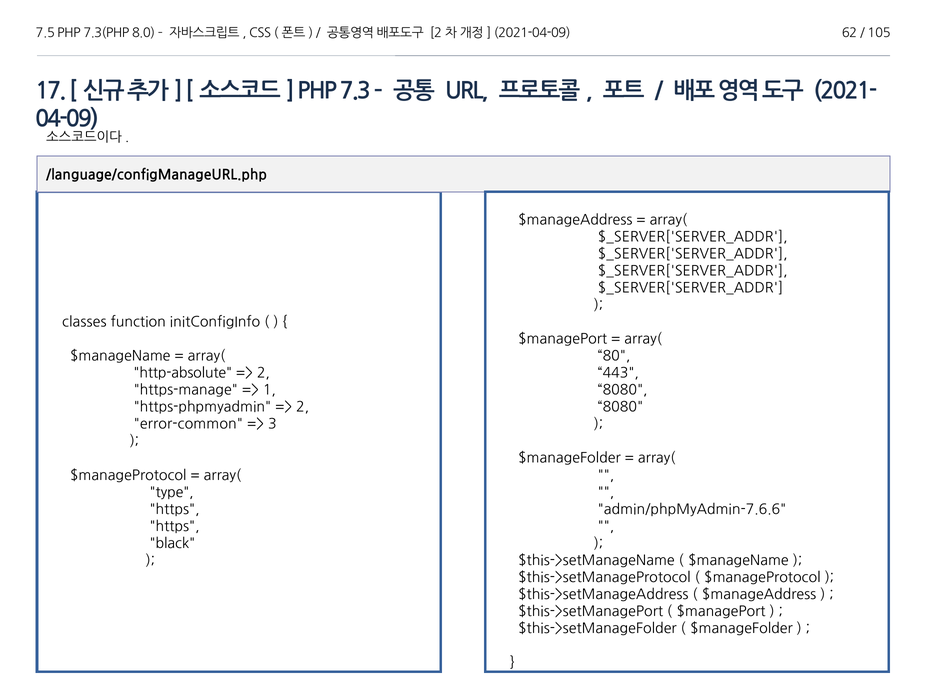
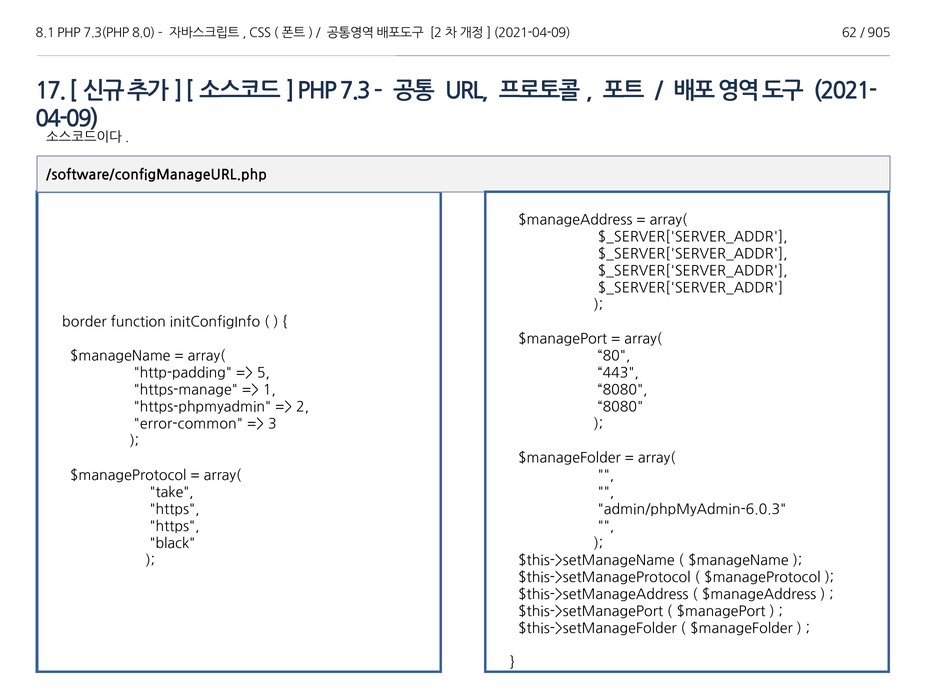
7.5: 7.5 -> 8.1 (45, 33)
105: 105 -> 905 (879, 33)
/language/configManageURL.php: /language/configManageURL.php -> /software/configManageURL.php (157, 175)
classes: classes -> border (84, 322)
http-absolute: http-absolute -> http-padding (183, 373)
2: 2 -> 5 (263, 373)
type: type -> take (172, 492)
admin/phpMyAdmin-7.6.6: admin/phpMyAdmin-7.6.6 -> admin/phpMyAdmin-6.0.3 (692, 509)
